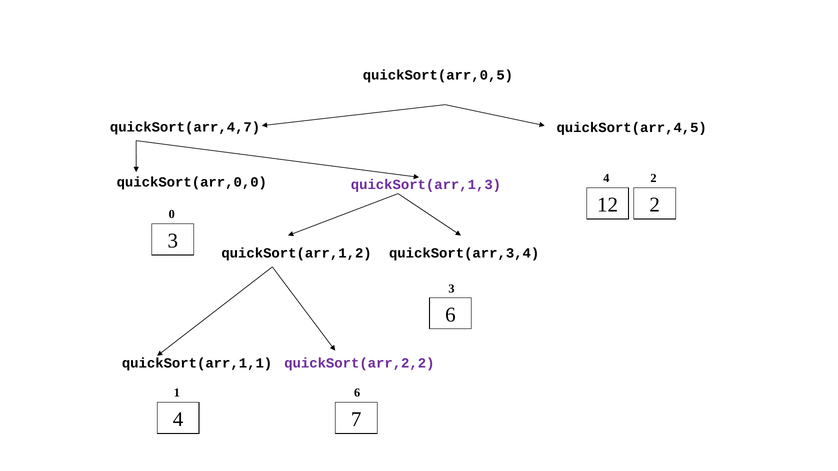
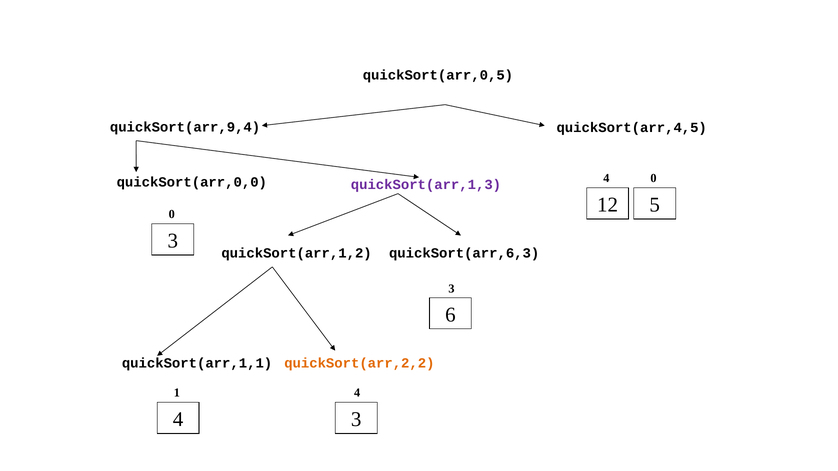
quickSort(arr,4,7: quickSort(arr,4,7 -> quickSort(arr,9,4 (185, 127)
4 2: 2 -> 0 (654, 178)
12 2: 2 -> 5 (655, 205)
quickSort(arr,3,4: quickSort(arr,3,4 -> quickSort(arr,6,3 (464, 253)
quickSort(arr,2,2 colour: purple -> orange (359, 363)
1 6: 6 -> 4 (357, 393)
4 7: 7 -> 3 (356, 420)
